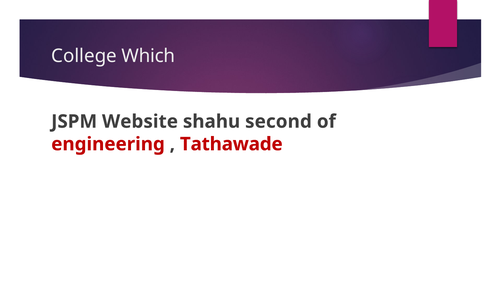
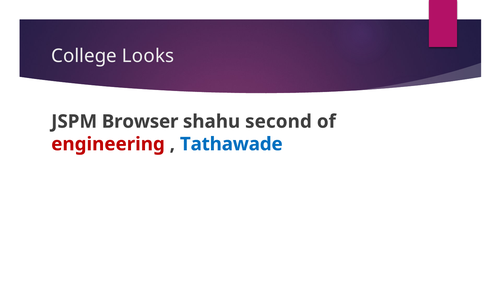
Which: Which -> Looks (148, 56)
Website: Website -> Browser (140, 121)
Tathawade colour: red -> blue (231, 144)
